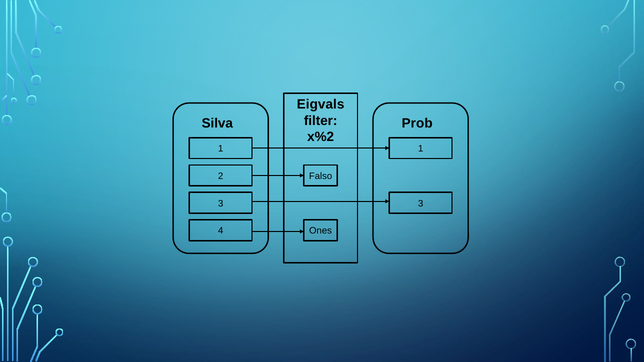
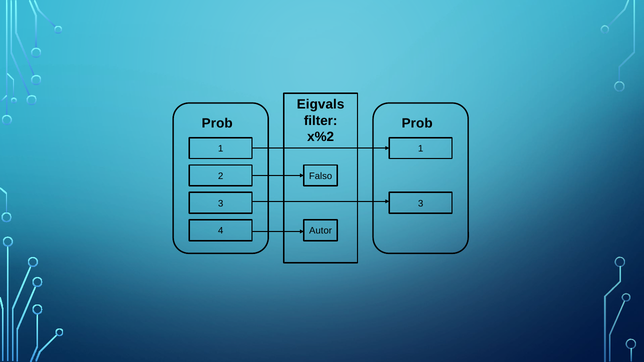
Silva: Silva -> Prob (217, 124)
Ones: Ones -> Autor (321, 231)
